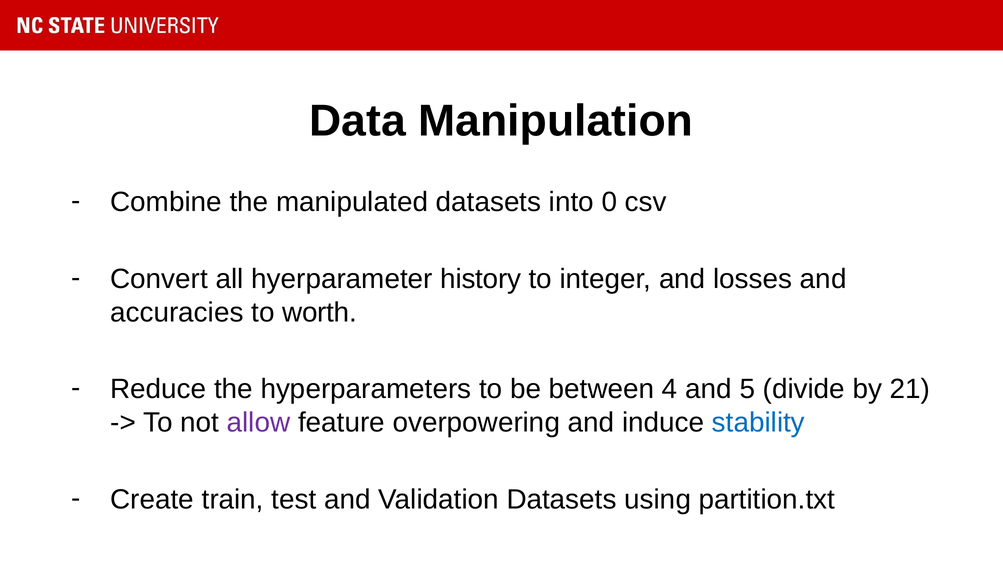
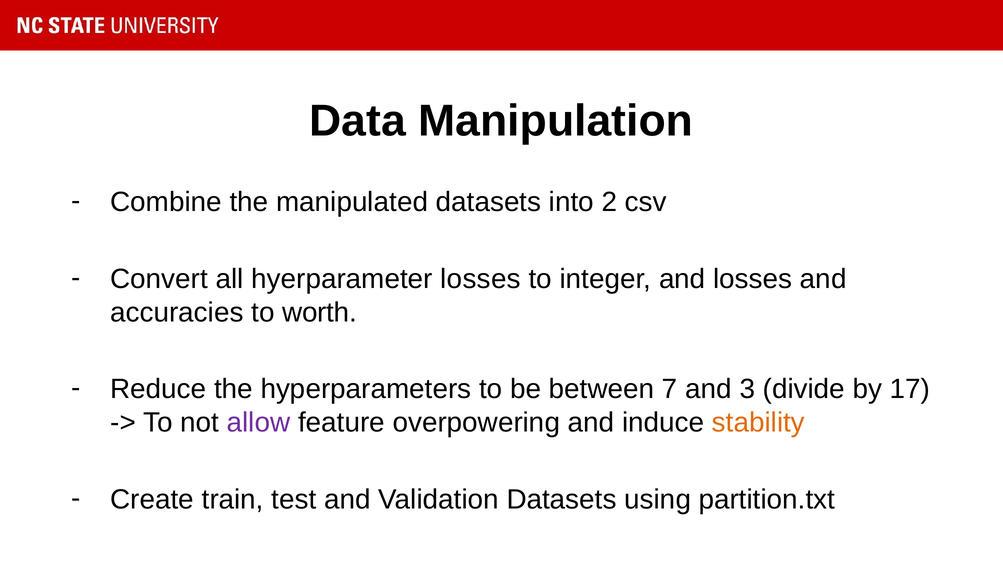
0: 0 -> 2 (609, 202)
hyerparameter history: history -> losses (481, 279)
4: 4 -> 7 (670, 389)
5: 5 -> 3 (747, 389)
21: 21 -> 17 (910, 389)
stability colour: blue -> orange (758, 423)
